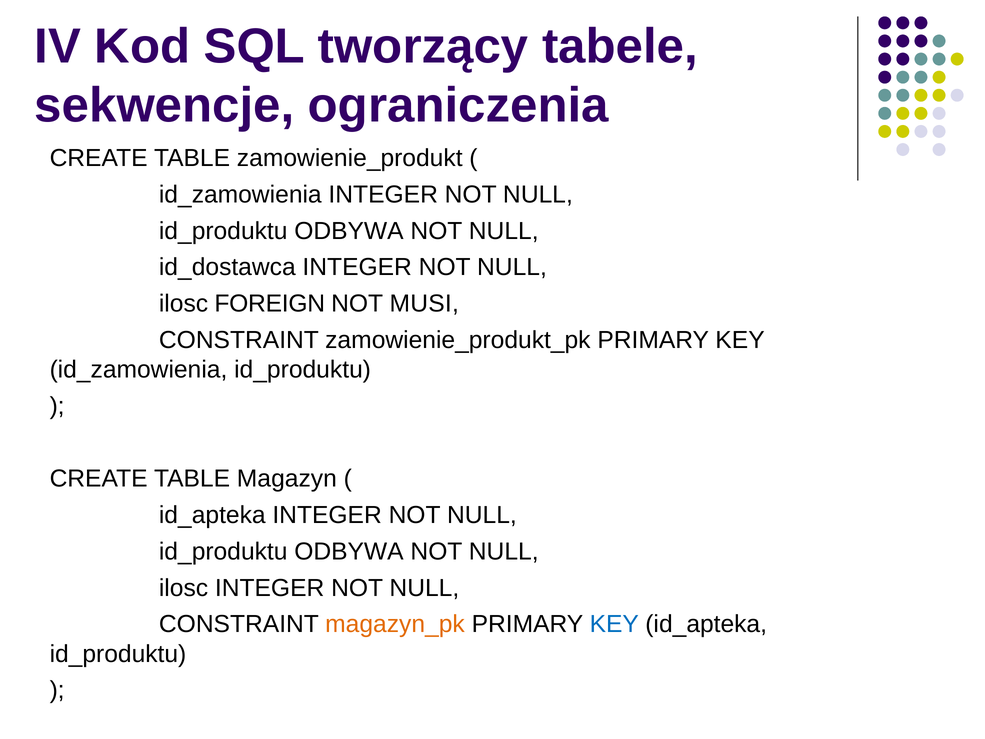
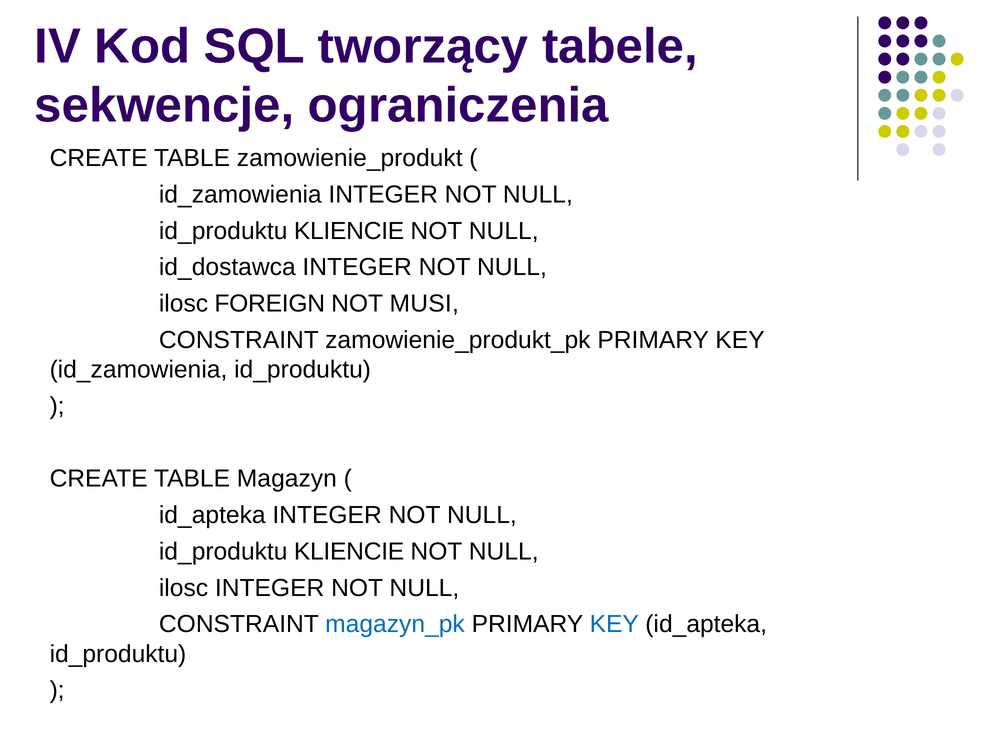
ODBYWA: ODBYWA -> KLIENCIE (349, 231)
ODBYWA: ODBYWA -> KLIENCIE (349, 551)
magazyn_pk colour: orange -> blue (395, 624)
